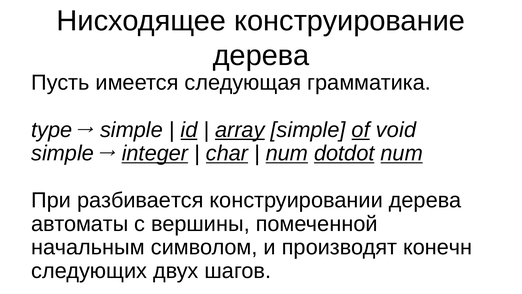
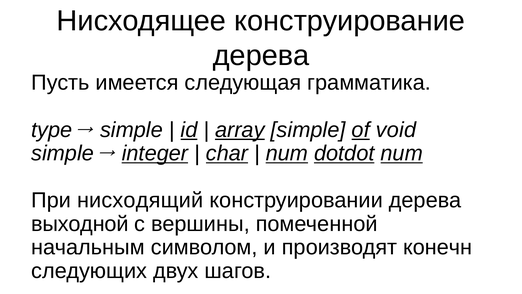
разбивается: разбивается -> нисходящий (140, 200)
автоматы: автоматы -> выходной (80, 224)
